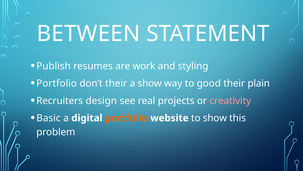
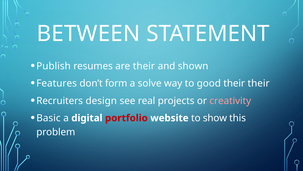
are work: work -> their (144, 66)
styling: styling -> shown (193, 66)
Portfolio: Portfolio -> Features (57, 83)
don’t their: their -> form (116, 83)
a show: show -> solve (150, 83)
their plain: plain -> their (259, 83)
portfolio colour: orange -> red (126, 118)
